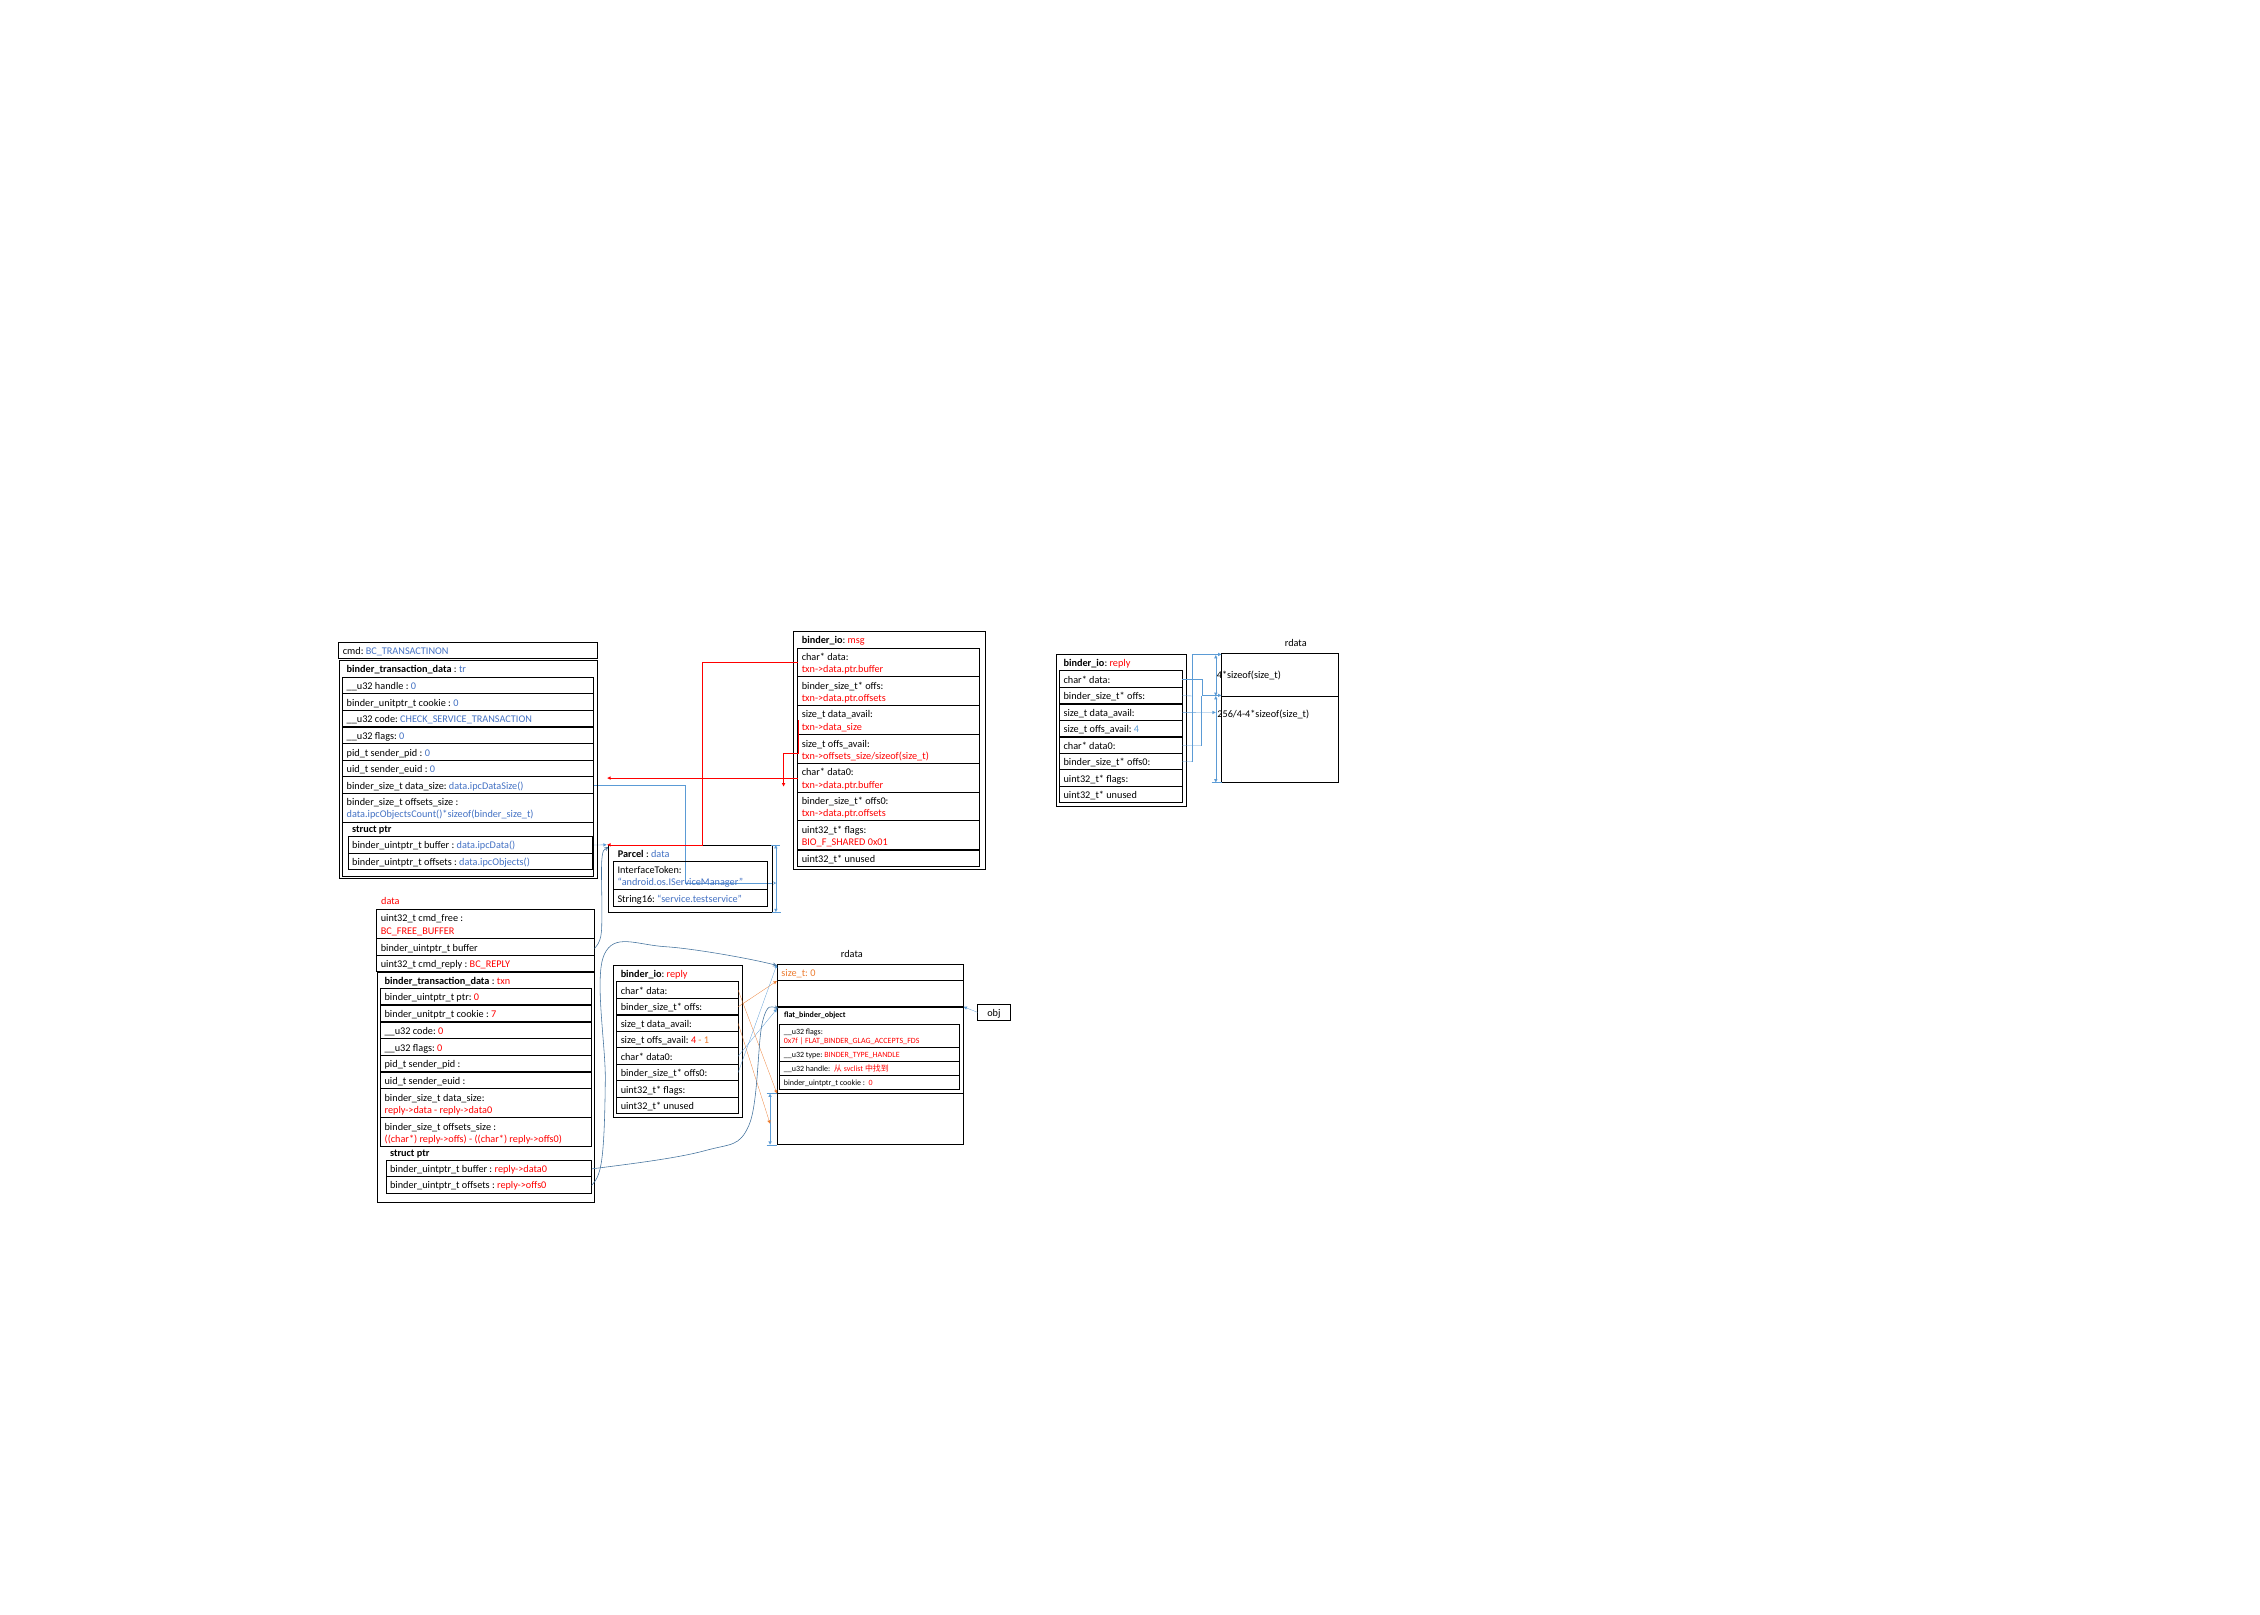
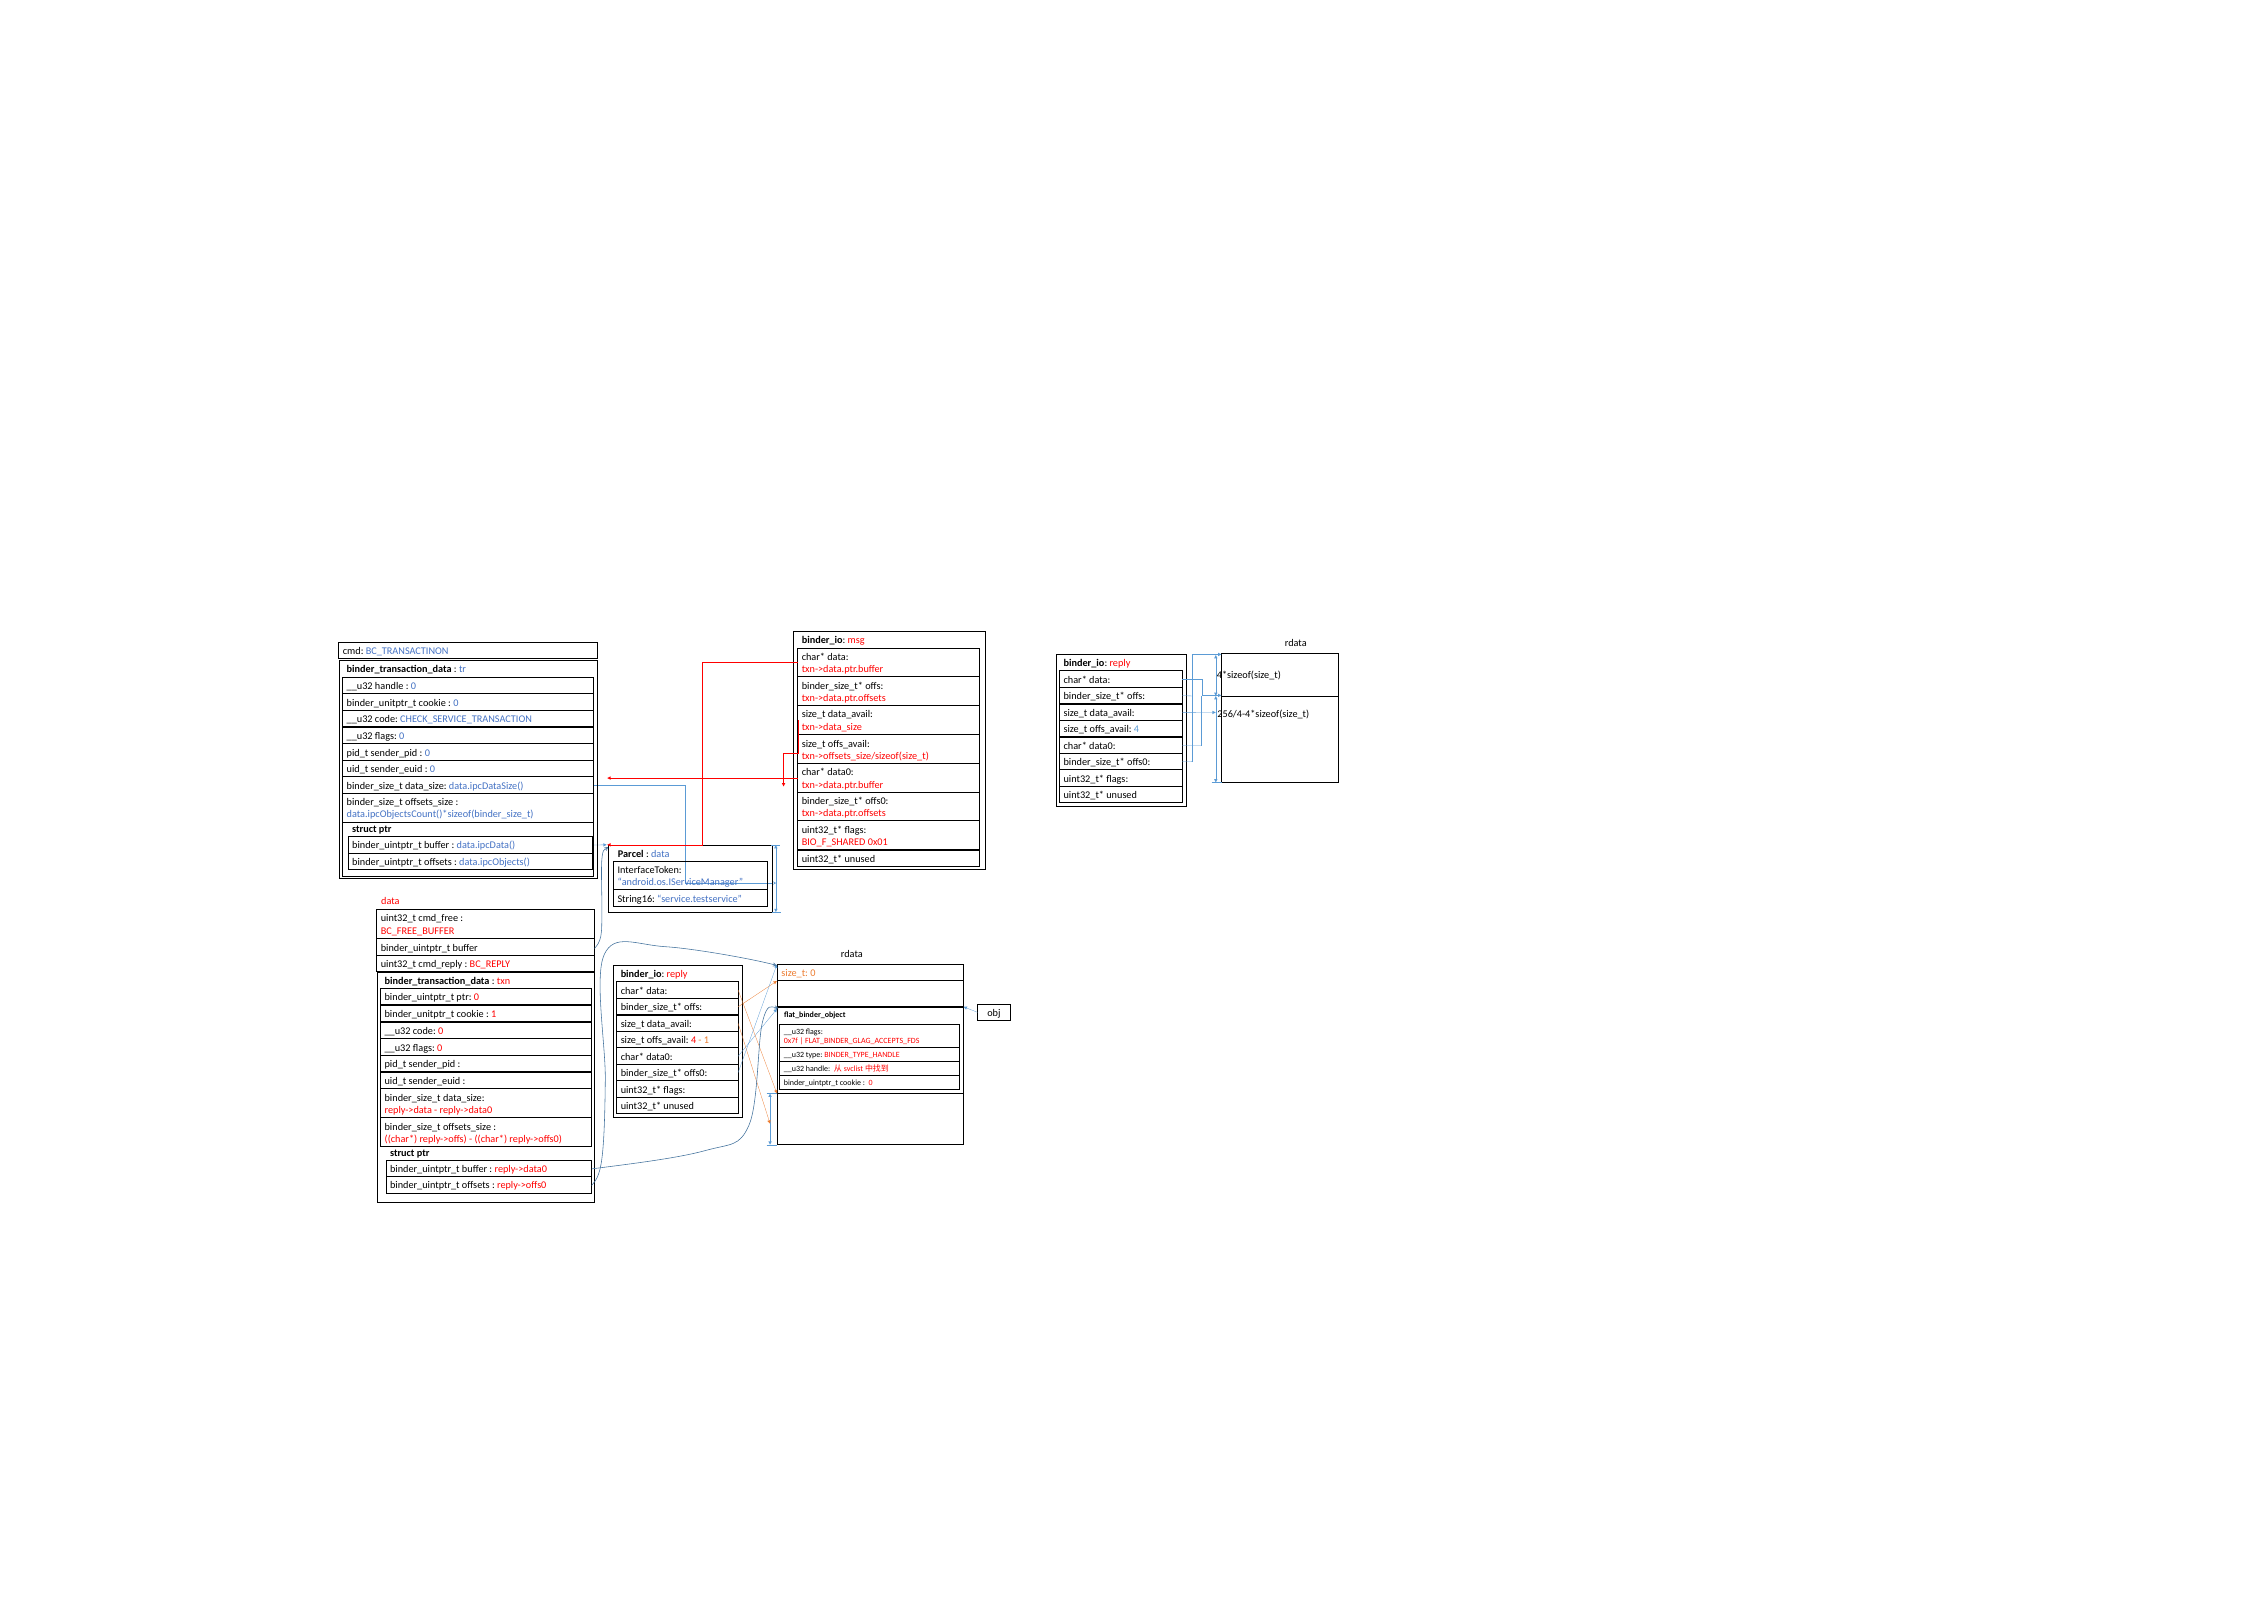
7: 7 -> 1 (494, 1014)
